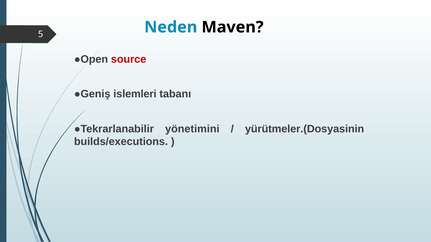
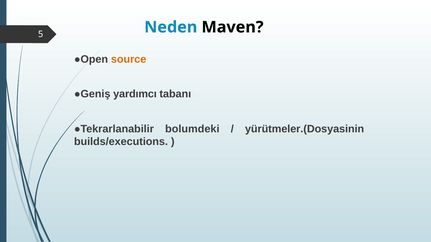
source colour: red -> orange (129, 59)
islemleri: islemleri -> yardımcı (135, 94)
yönetimini: yönetimini -> bolumdeki (192, 129)
